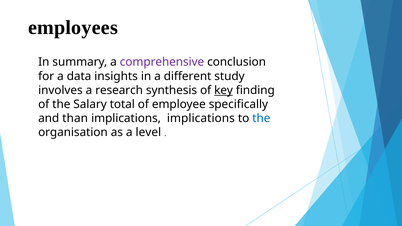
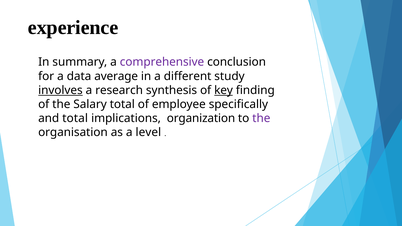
employees: employees -> experience (73, 28)
insights: insights -> average (116, 76)
involves underline: none -> present (60, 90)
and than: than -> total (75, 118)
implications implications: implications -> organization (201, 118)
the colour: blue -> purple (261, 118)
